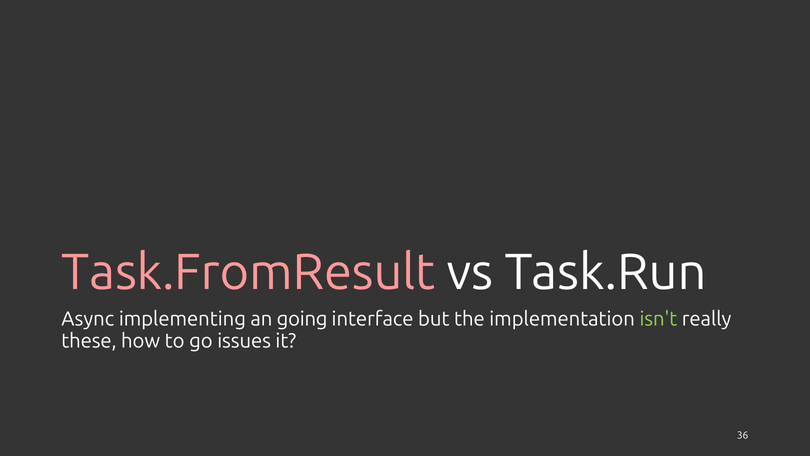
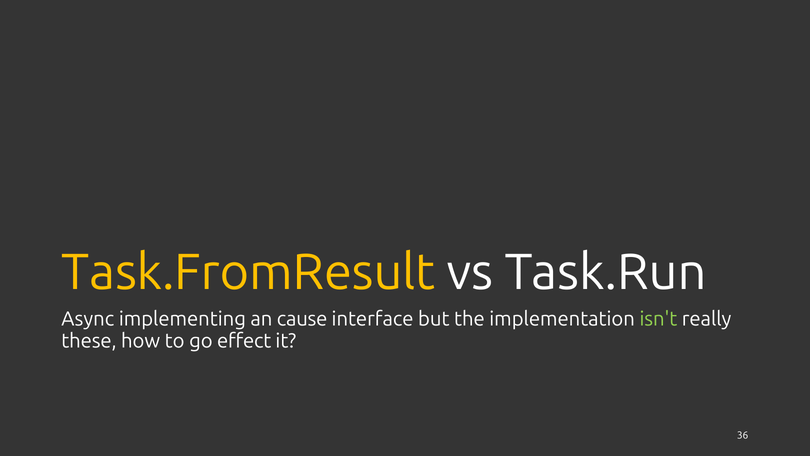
Task.FromResult colour: pink -> yellow (248, 272)
going: going -> cause (302, 319)
issues: issues -> effect (244, 341)
